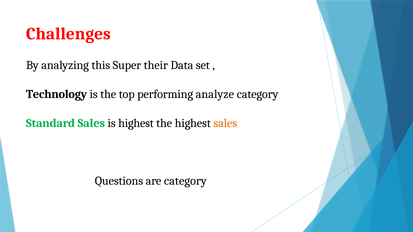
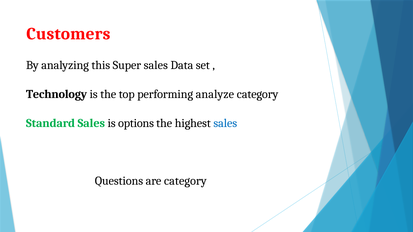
Challenges: Challenges -> Customers (68, 34)
Super their: their -> sales (156, 65)
is highest: highest -> options (136, 123)
sales colour: orange -> blue (225, 123)
